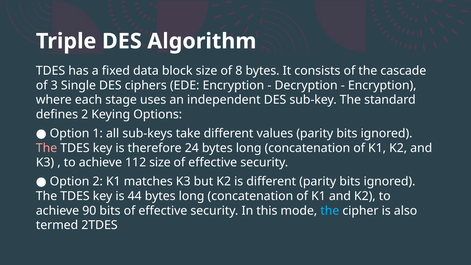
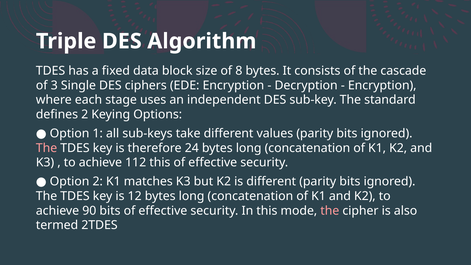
112 size: size -> this (160, 163)
44: 44 -> 12 (135, 196)
the colour: light blue -> pink (330, 211)
